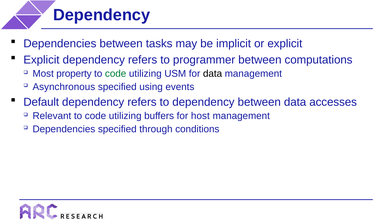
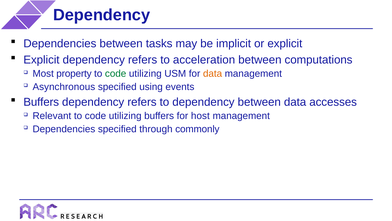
programmer: programmer -> acceleration (204, 60)
data colour: black -> orange (213, 74)
Default: Default -> Buffers (41, 102)
conditions: conditions -> commonly (197, 129)
